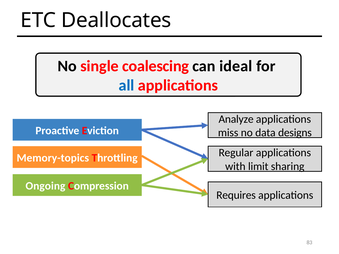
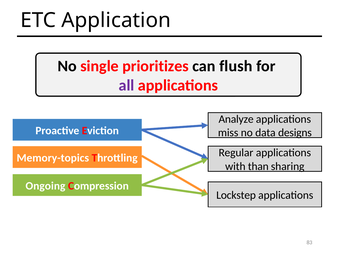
Deallocates: Deallocates -> Application (116, 20)
coalescing: coalescing -> prioritizes (156, 66)
ideal: ideal -> flush (236, 66)
all colour: blue -> purple (127, 85)
limit: limit -> than (258, 166)
Requires: Requires -> Lockstep (236, 195)
